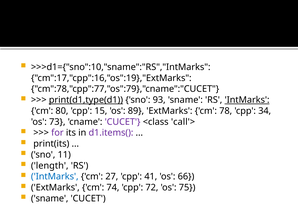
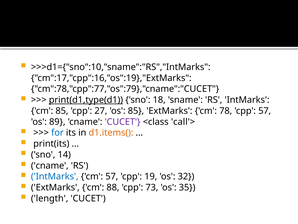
93: 93 -> 18 (159, 100)
IntMarks underline: present -> none (247, 100)
cm 80: 80 -> 85 (62, 111)
15: 15 -> 27 (101, 111)
os 89: 89 -> 85 (136, 111)
cpp 34: 34 -> 57 (265, 111)
73: 73 -> 89 (57, 122)
for colour: purple -> blue (57, 132)
d1.items( colour: purple -> orange (111, 132)
11: 11 -> 14 (64, 154)
length: length -> cname (50, 165)
cm 27: 27 -> 57 (112, 176)
41: 41 -> 19 (151, 176)
66: 66 -> 32 (186, 176)
74: 74 -> 88 (113, 187)
72: 72 -> 73 (152, 187)
75: 75 -> 35 (187, 187)
sname: sname -> length (50, 198)
